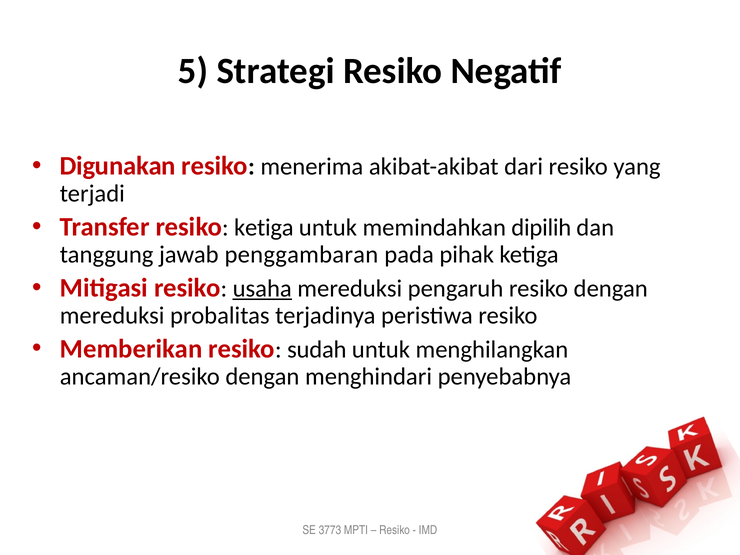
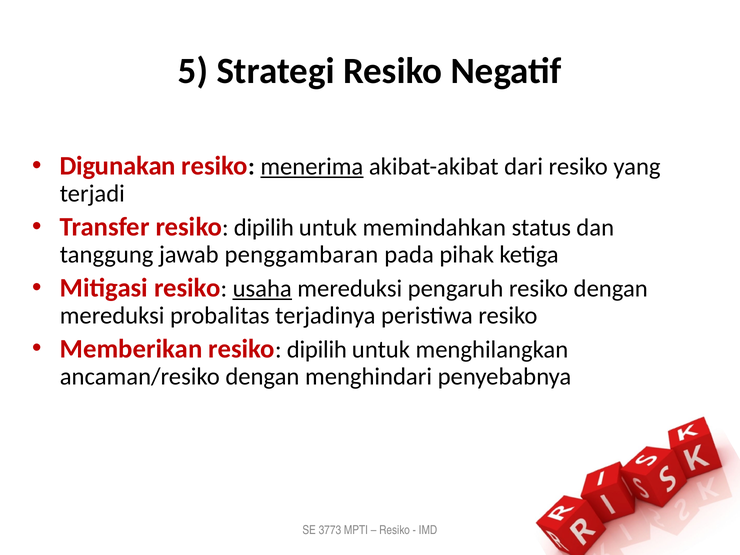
menerima underline: none -> present (312, 167)
Transfer resiko ketiga: ketiga -> dipilih (264, 228)
dipilih: dipilih -> status (541, 228)
sudah: sudah -> dipilih (317, 349)
